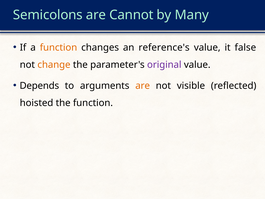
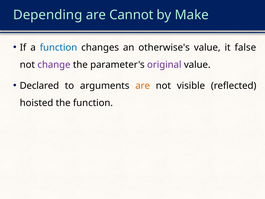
Semicolons: Semicolons -> Depending (48, 15)
Many: Many -> Make (192, 15)
function colour: orange -> blue (58, 47)
reference's: reference's -> otherwise's (164, 47)
change colour: orange -> purple (54, 65)
Depends: Depends -> Declared (39, 86)
